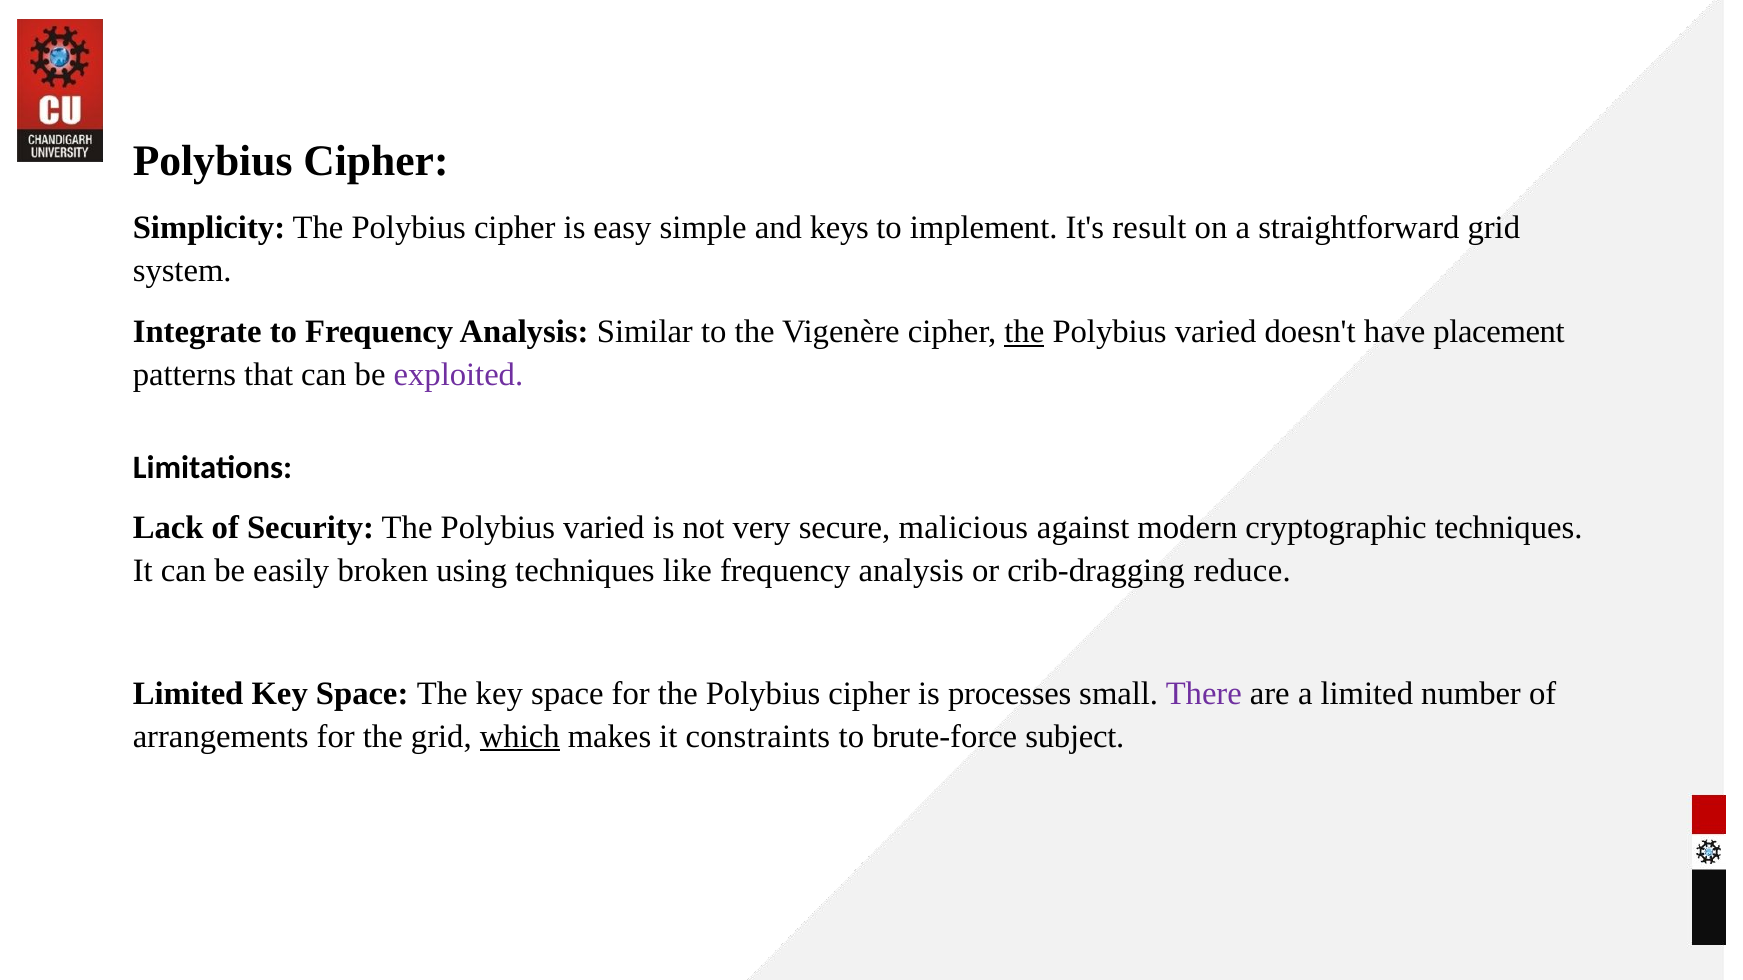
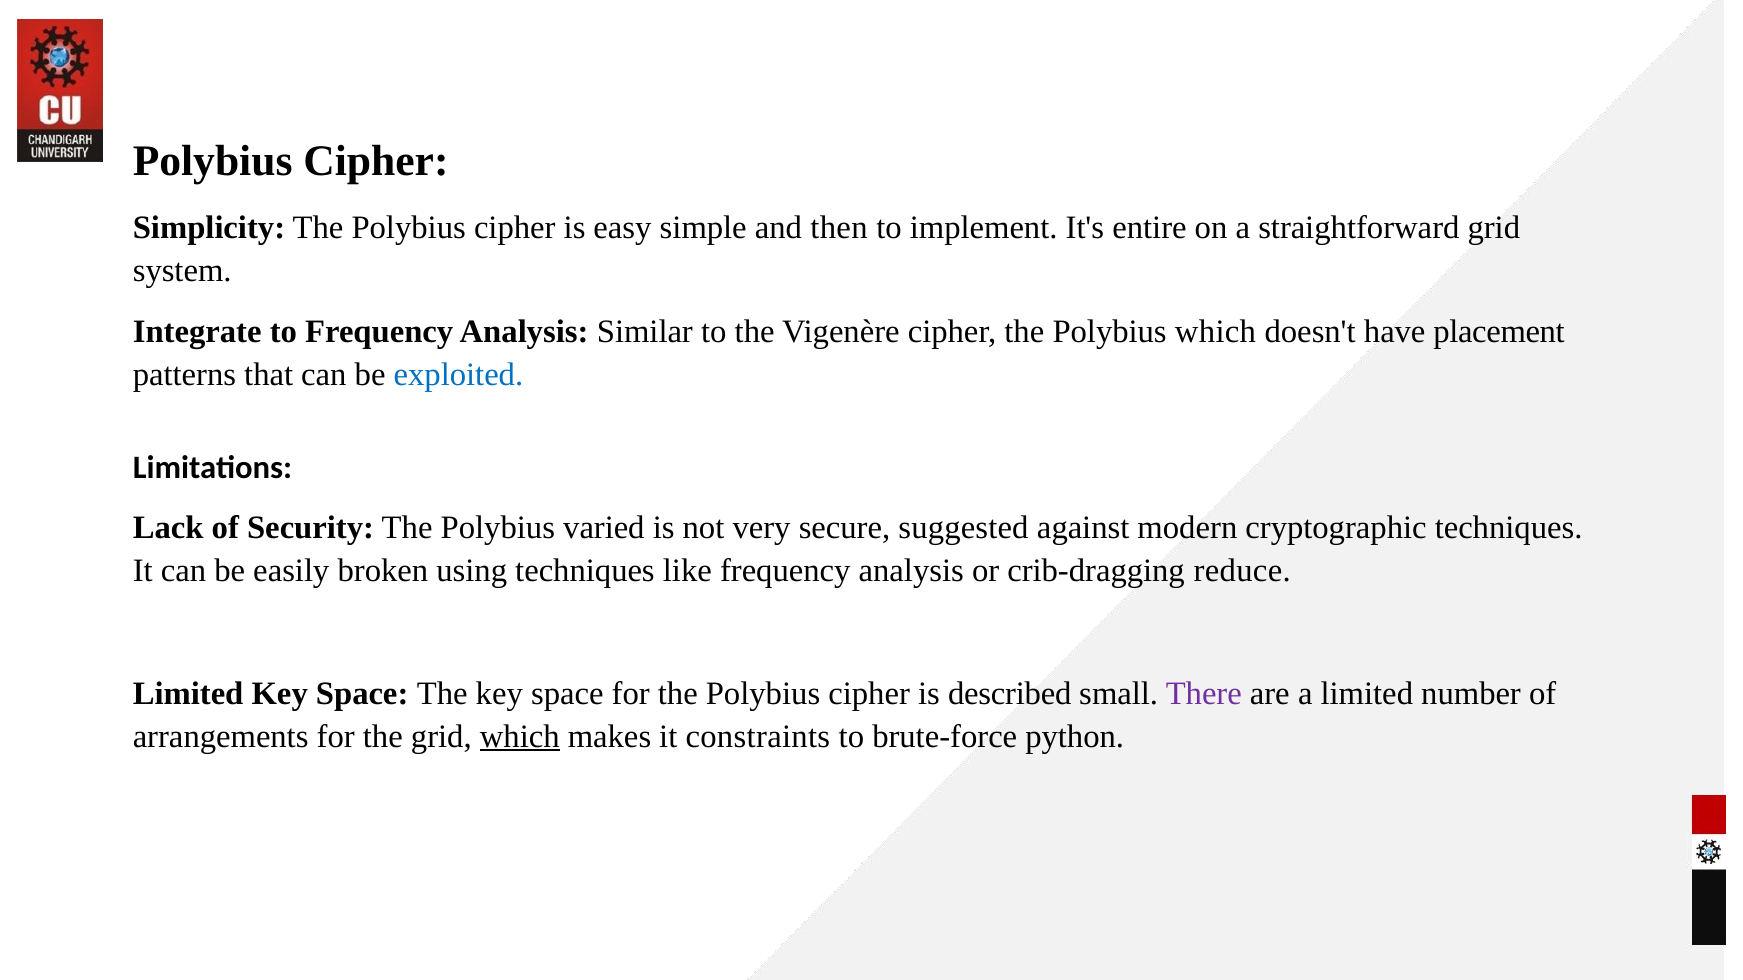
keys: keys -> then (839, 228)
result: result -> entire (1149, 228)
the underline: present -> none (1024, 332)
varied: varied -> which (1216, 332)
exploited colour: purple -> blue (458, 375)
malicious: malicious -> suggested (964, 528)
processes: processes -> described (1010, 694)
subject: subject -> python (1075, 737)
